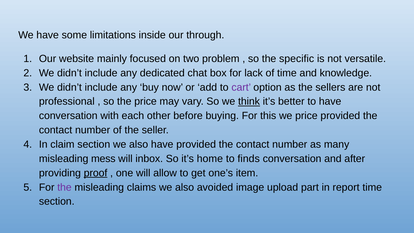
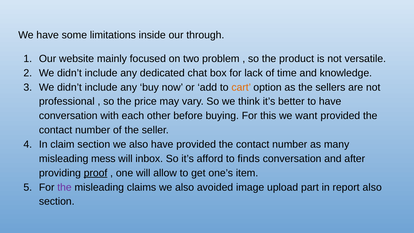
specific: specific -> product (297, 59)
cart colour: purple -> orange (241, 87)
think underline: present -> none (249, 102)
we price: price -> want (306, 116)
home: home -> afford (210, 159)
report time: time -> also (372, 187)
